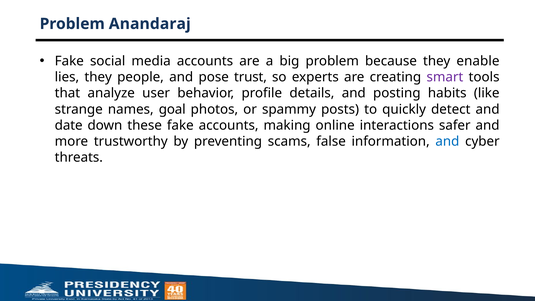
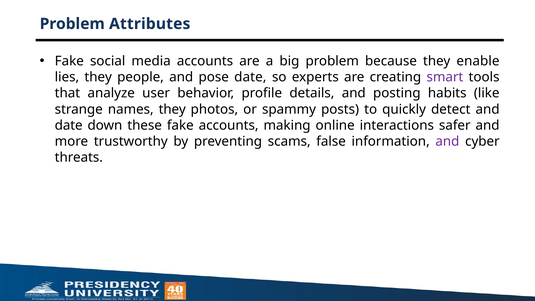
Anandaraj: Anandaraj -> Attributes (150, 24)
pose trust: trust -> date (250, 77)
names goal: goal -> they (172, 109)
and colour: blue -> purple (447, 141)
